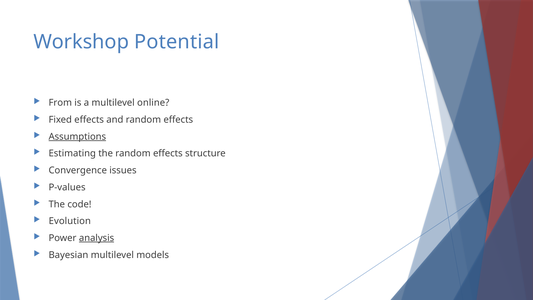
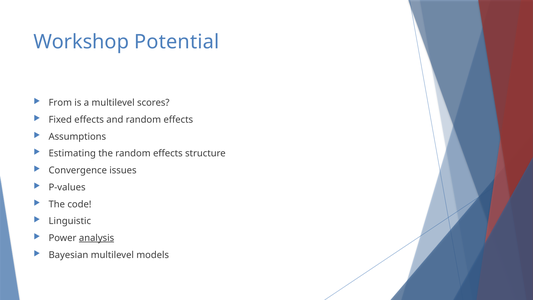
online: online -> scores (153, 103)
Assumptions underline: present -> none (77, 137)
Evolution: Evolution -> Linguistic (70, 221)
